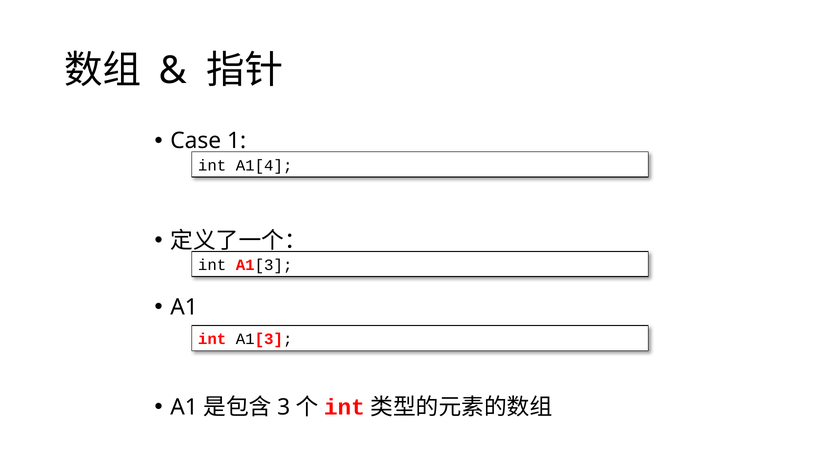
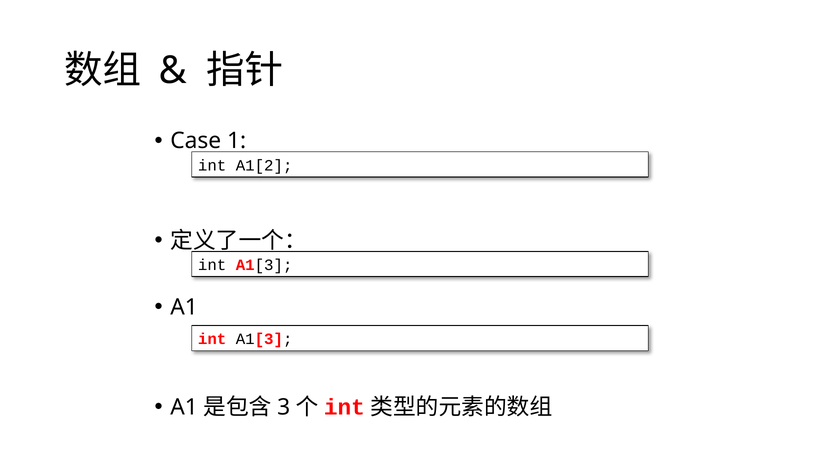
A1[4: A1[4 -> A1[2 (264, 166)
